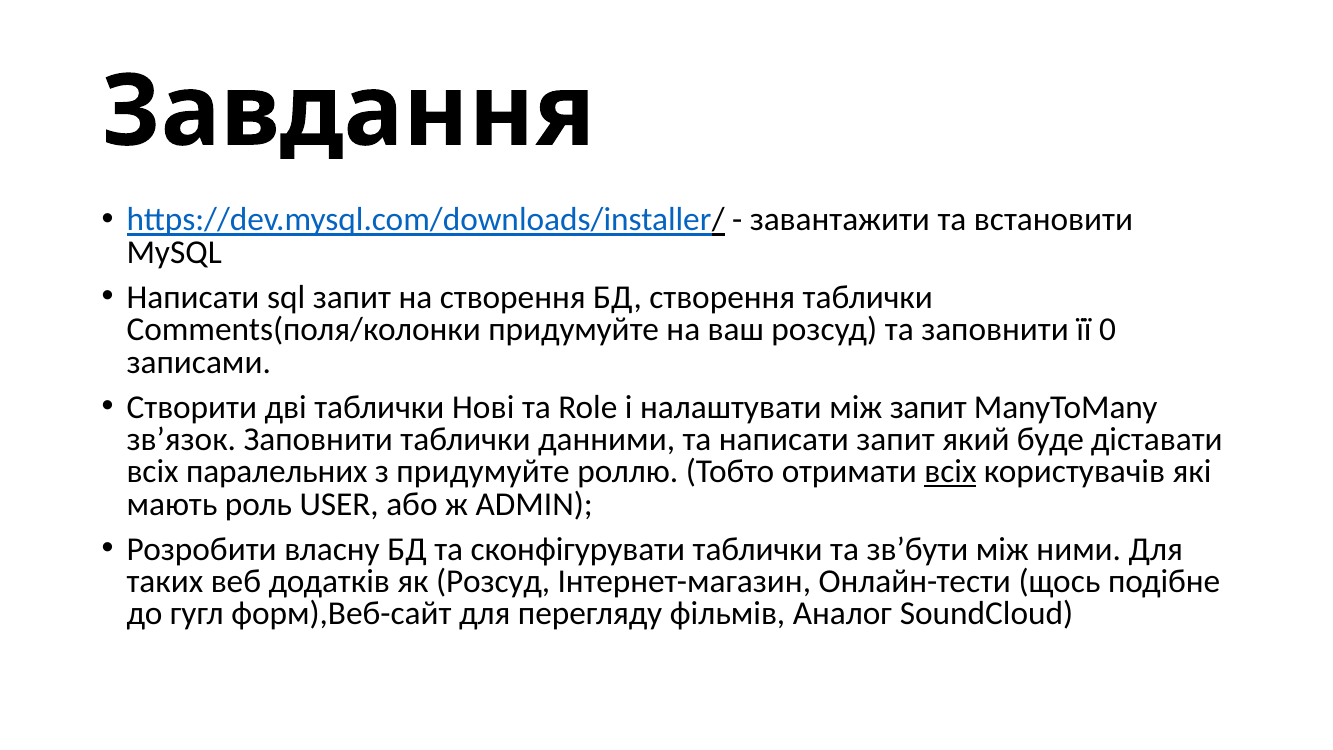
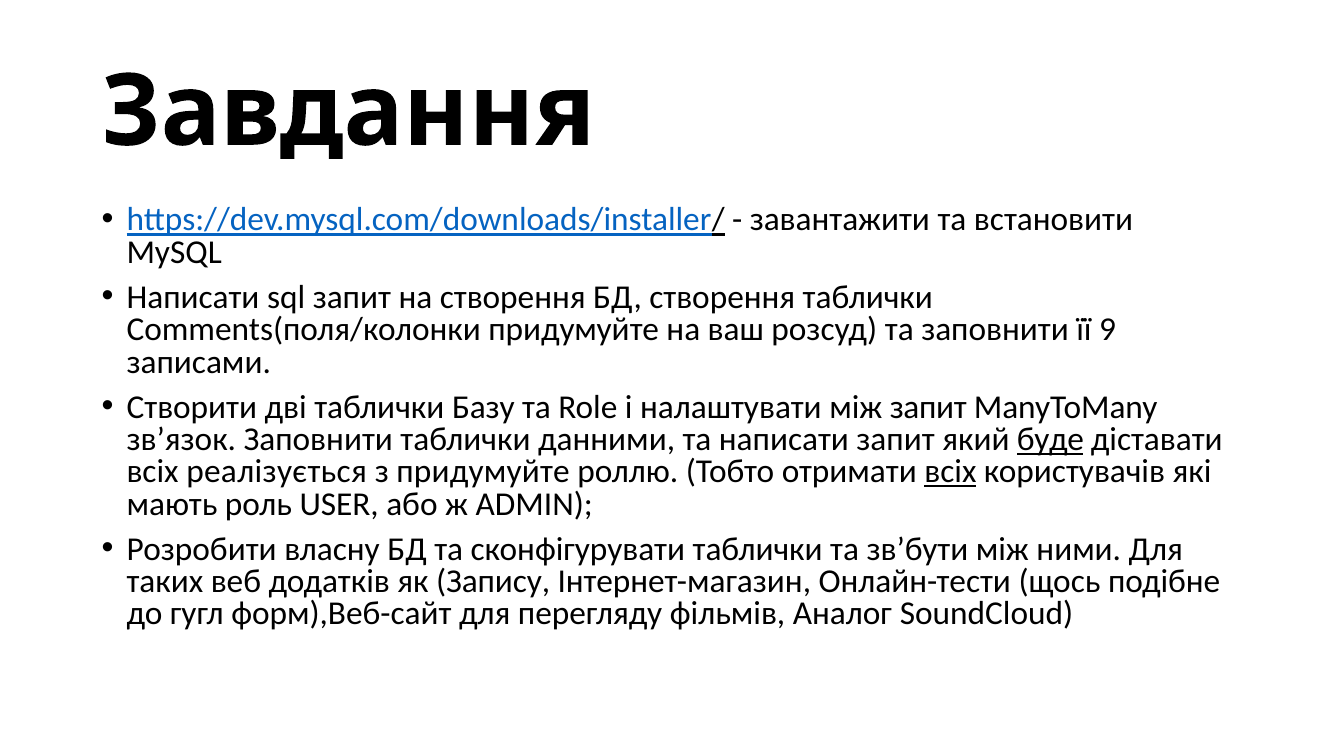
0: 0 -> 9 (1108, 330)
Нові: Нові -> Базу (483, 407)
буде underline: none -> present (1050, 439)
паралельних: паралельних -> реалізується (277, 472)
як Розсуд: Розсуд -> Запису (493, 581)
